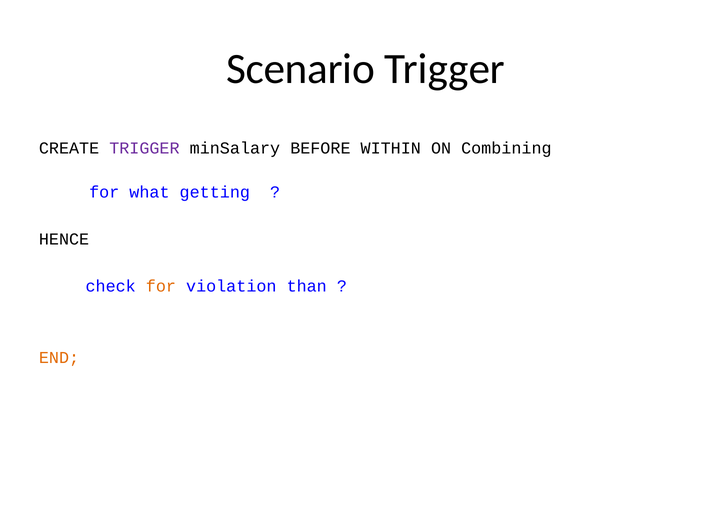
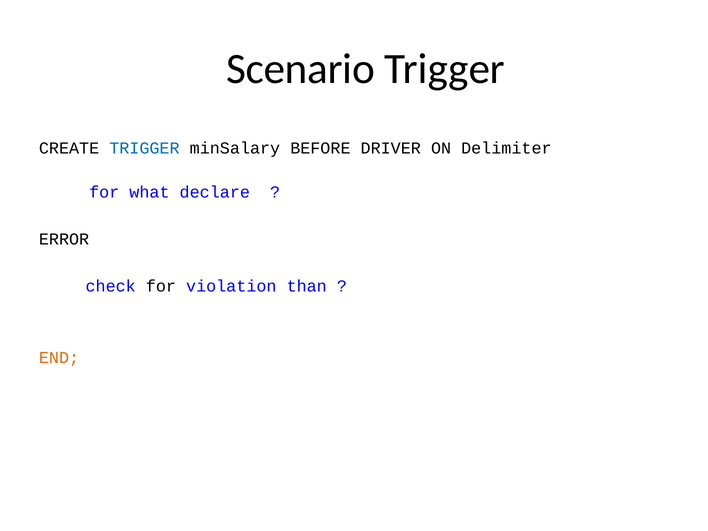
TRIGGER colour: purple -> blue (144, 148)
WITHIN: WITHIN -> DRIVER (391, 148)
Combining: Combining -> Delimiter (506, 148)
getting: getting -> declare (215, 192)
HENCE: HENCE -> ERROR (64, 239)
for colour: orange -> black (161, 286)
